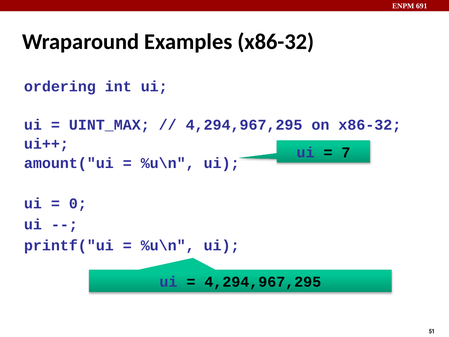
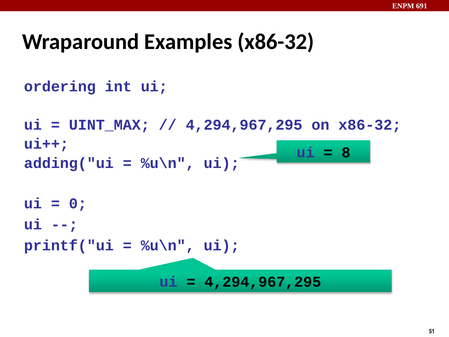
7: 7 -> 8 (346, 152)
amount("ui: amount("ui -> adding("ui (69, 163)
